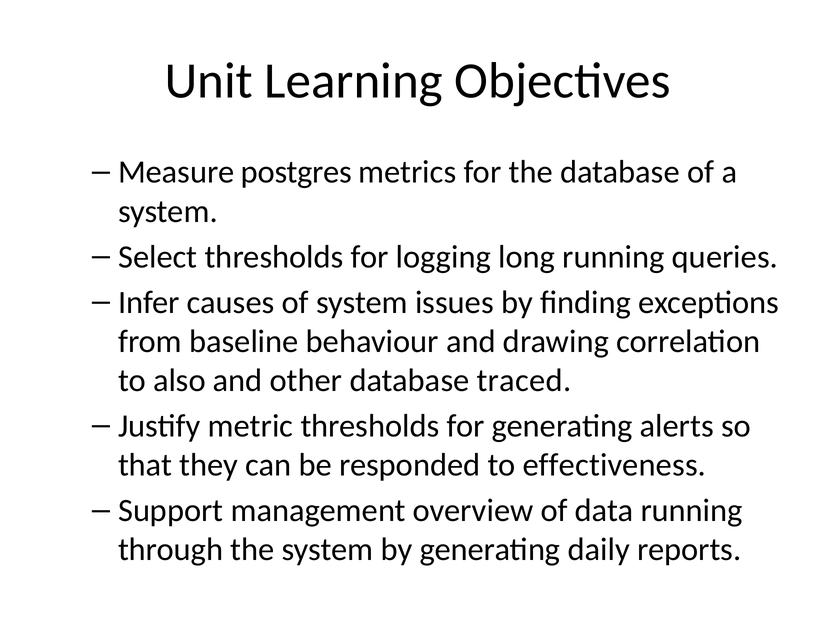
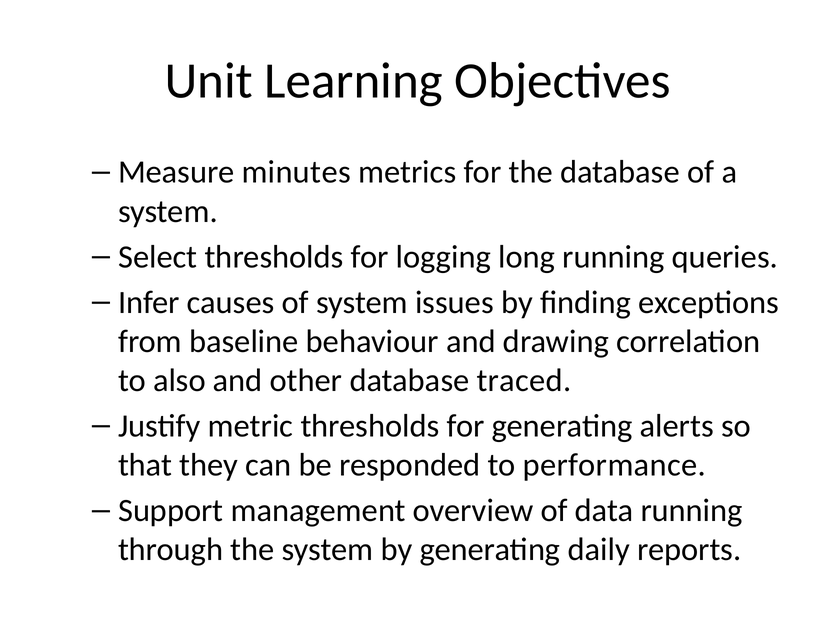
postgres: postgres -> minutes (296, 172)
effectiveness: effectiveness -> performance (614, 465)
